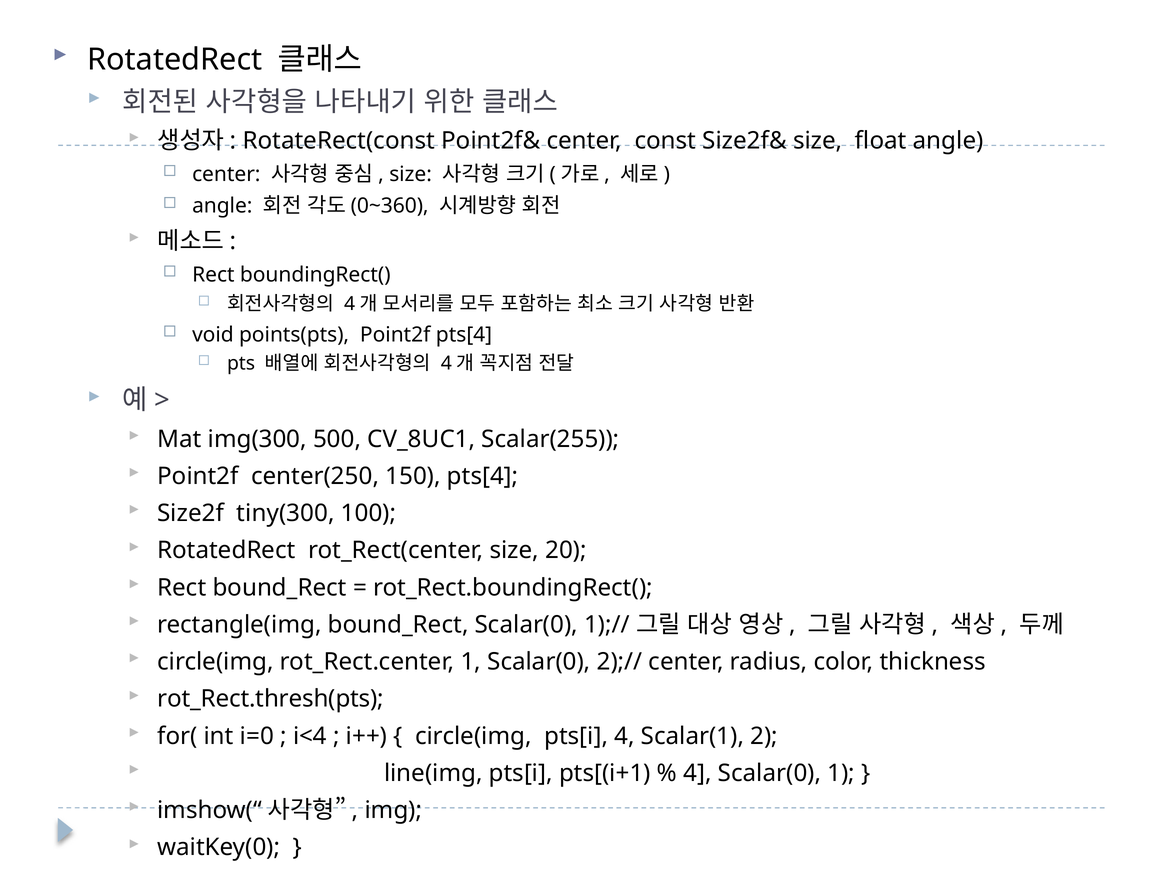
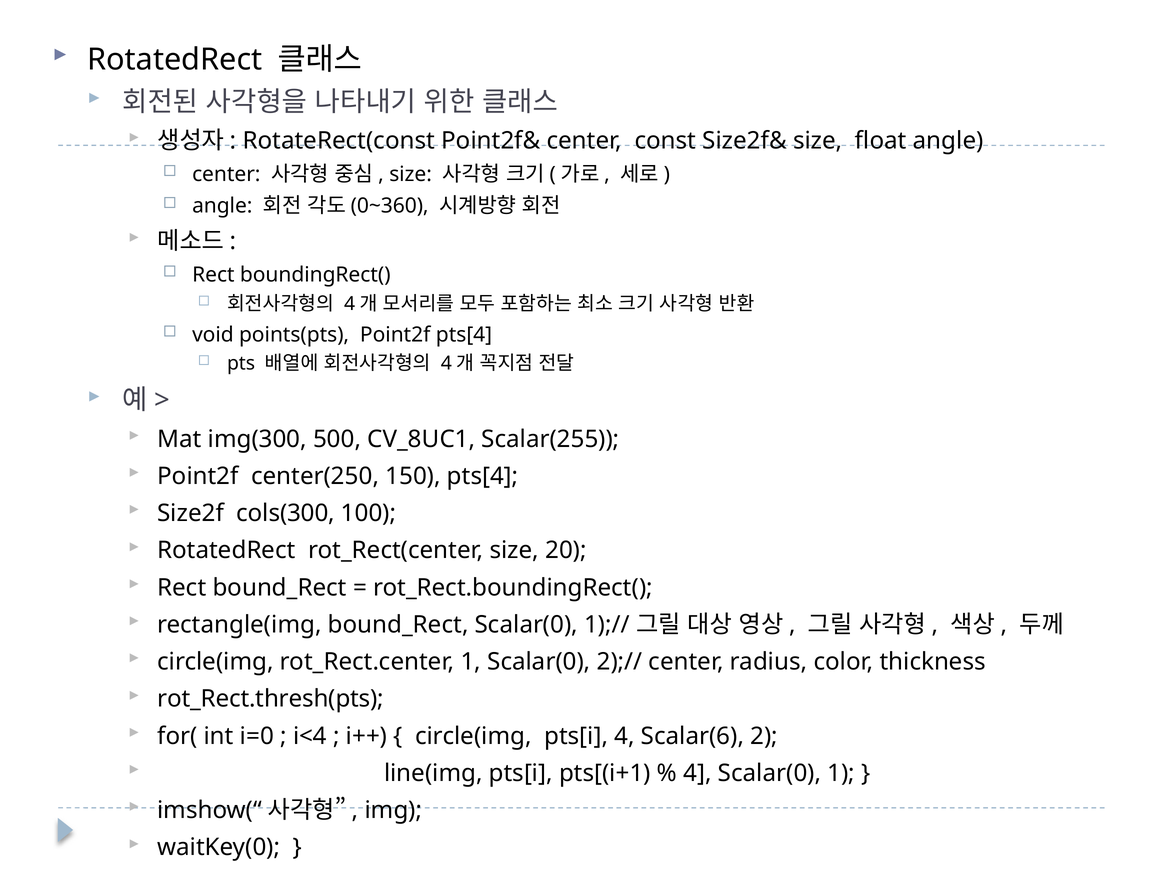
tiny(300: tiny(300 -> cols(300 (286, 514)
Scalar(1: Scalar(1 -> Scalar(6 (692, 736)
